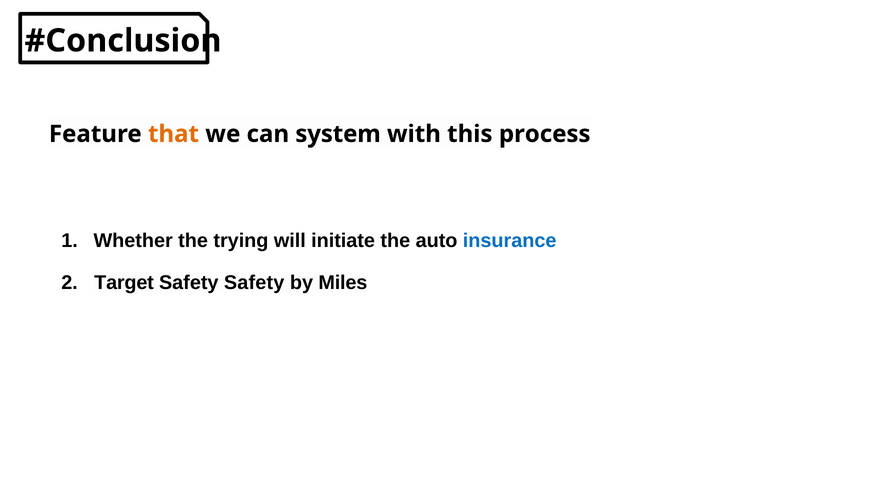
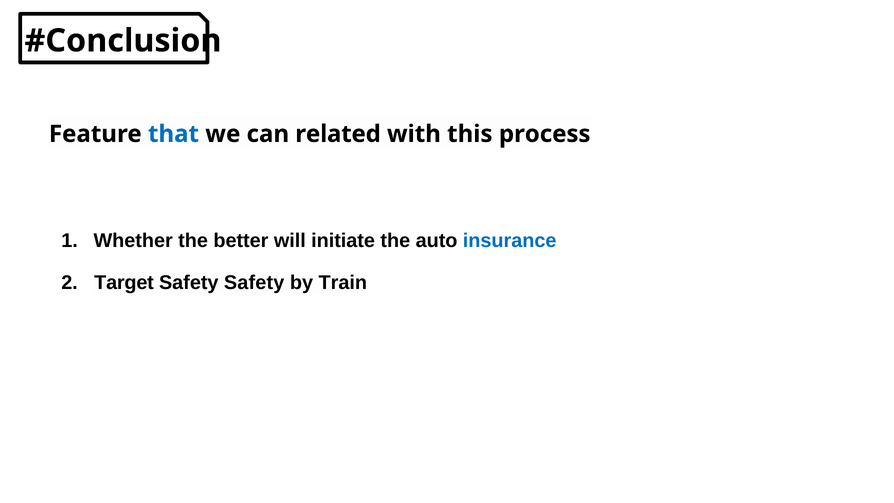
that colour: orange -> blue (173, 134)
system: system -> related (338, 134)
trying: trying -> better (241, 241)
Miles: Miles -> Train (343, 283)
